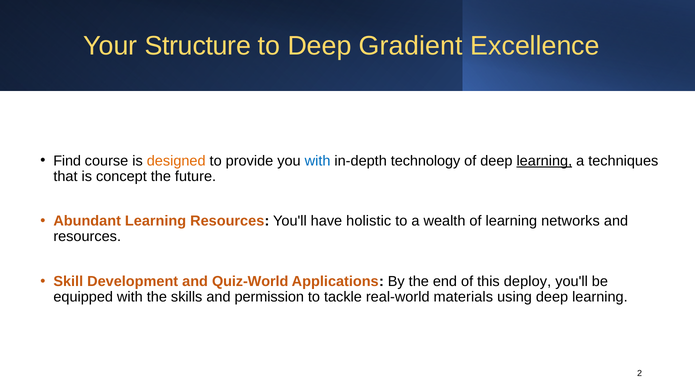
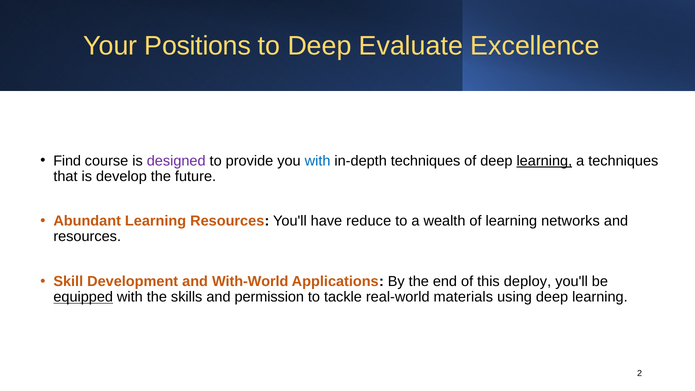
Structure: Structure -> Positions (198, 46)
Gradient: Gradient -> Evaluate (411, 46)
designed colour: orange -> purple (176, 161)
in-depth technology: technology -> techniques (426, 161)
concept: concept -> develop (121, 176)
holistic: holistic -> reduce (369, 221)
Quiz-World: Quiz-World -> With-World (250, 281)
equipped underline: none -> present (83, 297)
